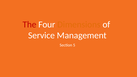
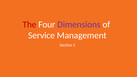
Dimensions colour: orange -> purple (79, 24)
